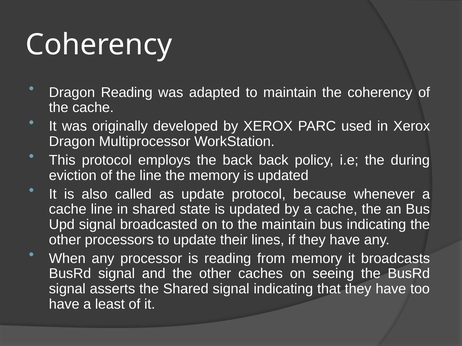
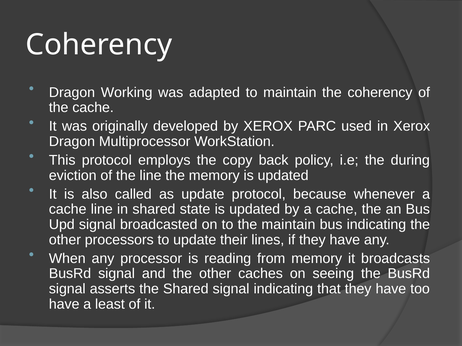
Dragon Reading: Reading -> Working (127, 93)
the back: back -> copy (238, 160)
